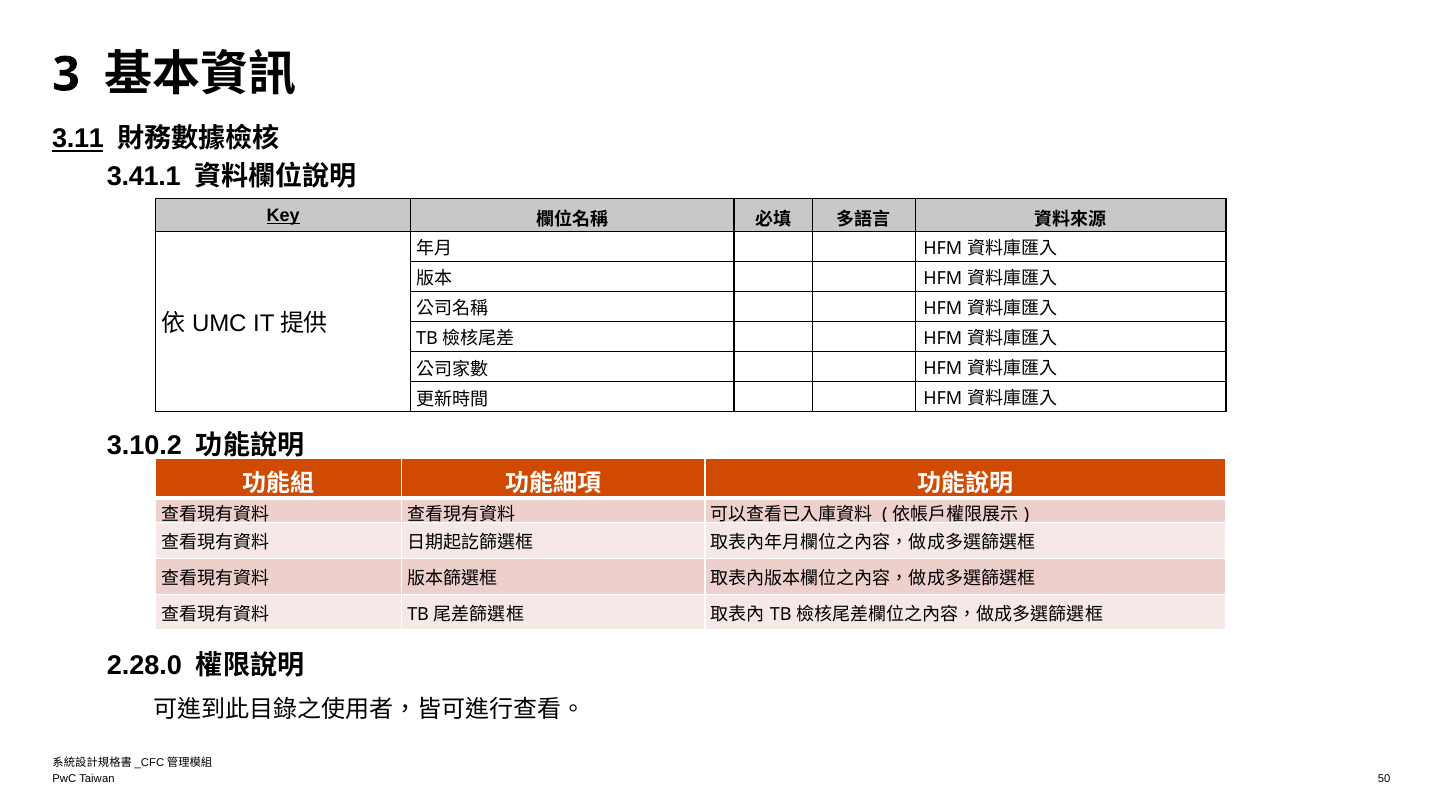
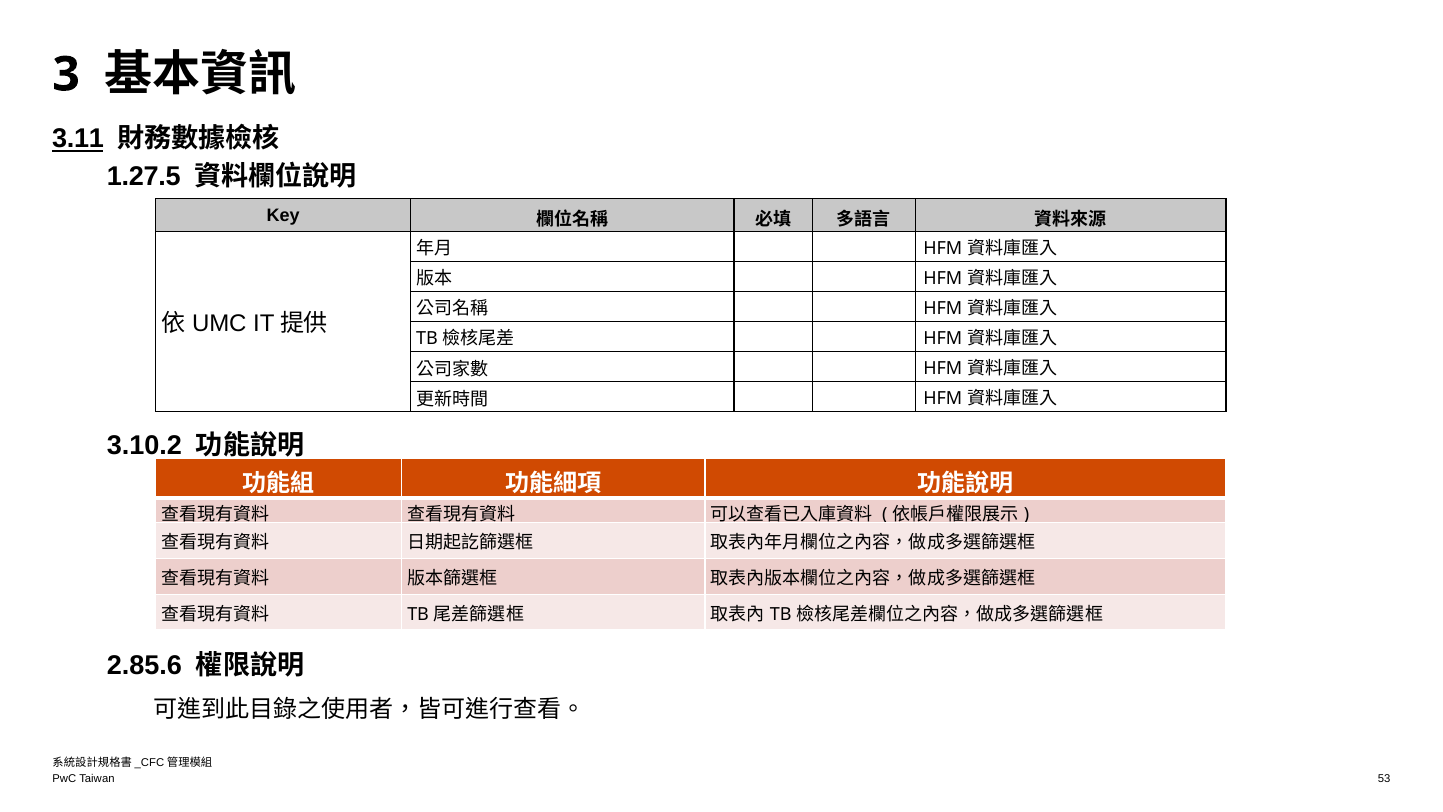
3.41.1: 3.41.1 -> 1.27.5 (144, 177)
Key underline: present -> none (283, 215)
2.28.0: 2.28.0 -> 2.85.6 (144, 665)
50: 50 -> 53 (1384, 779)
